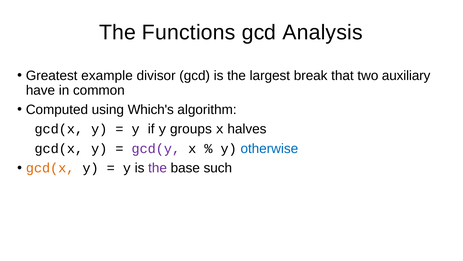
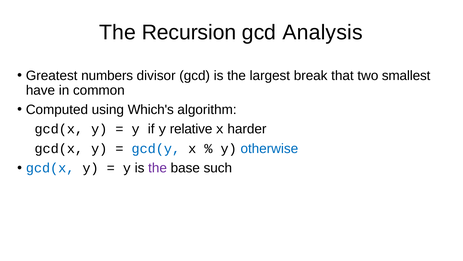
Functions: Functions -> Recursion (189, 32)
example: example -> numbers (107, 75)
auxiliary: auxiliary -> smallest (406, 75)
groups: groups -> relative (191, 129)
halves: halves -> harder (247, 129)
gcd(y colour: purple -> blue (156, 148)
gcd(x colour: orange -> blue (50, 168)
